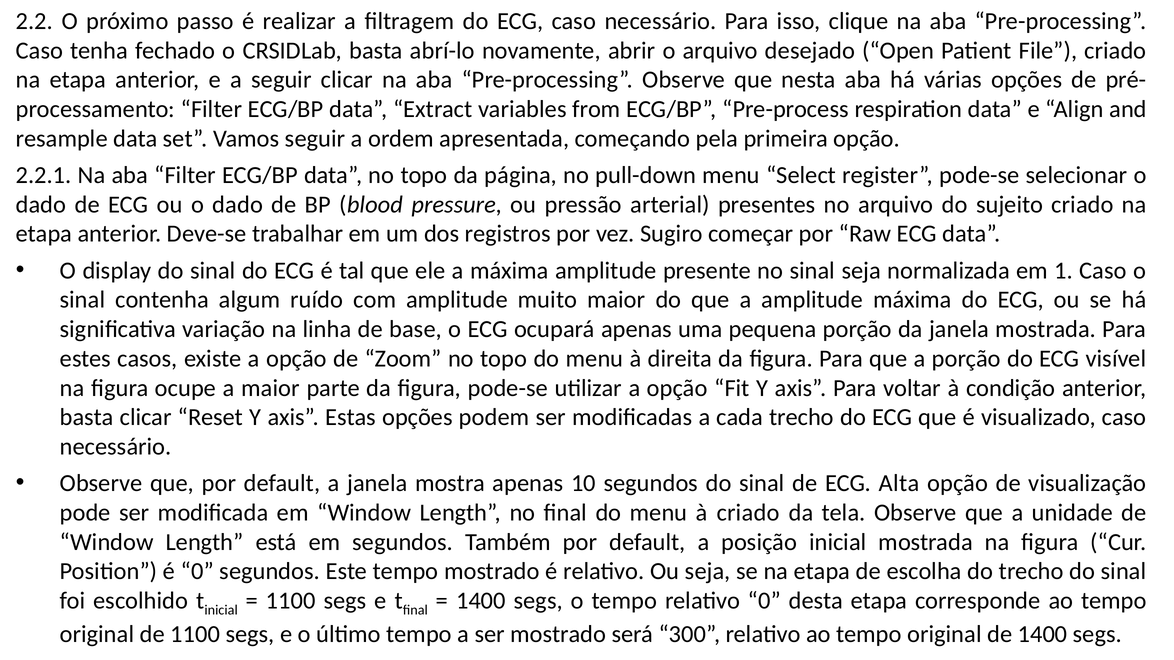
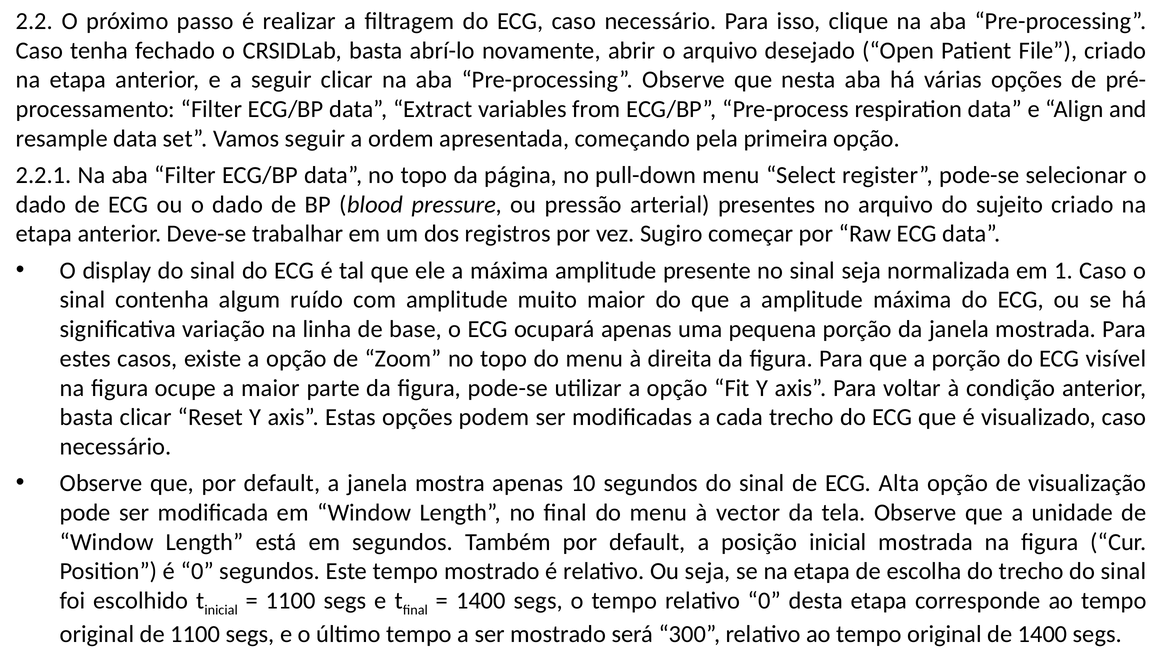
à criado: criado -> vector (748, 513)
